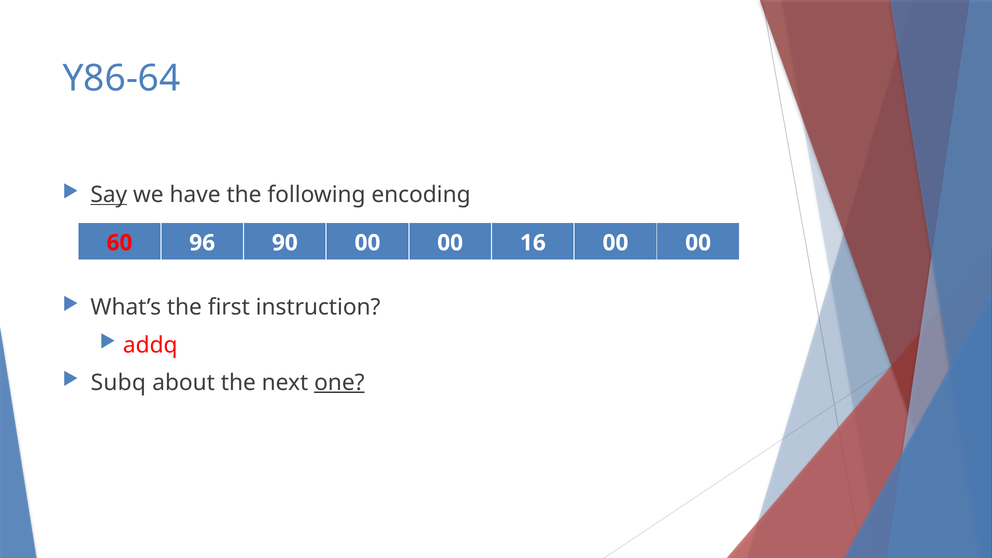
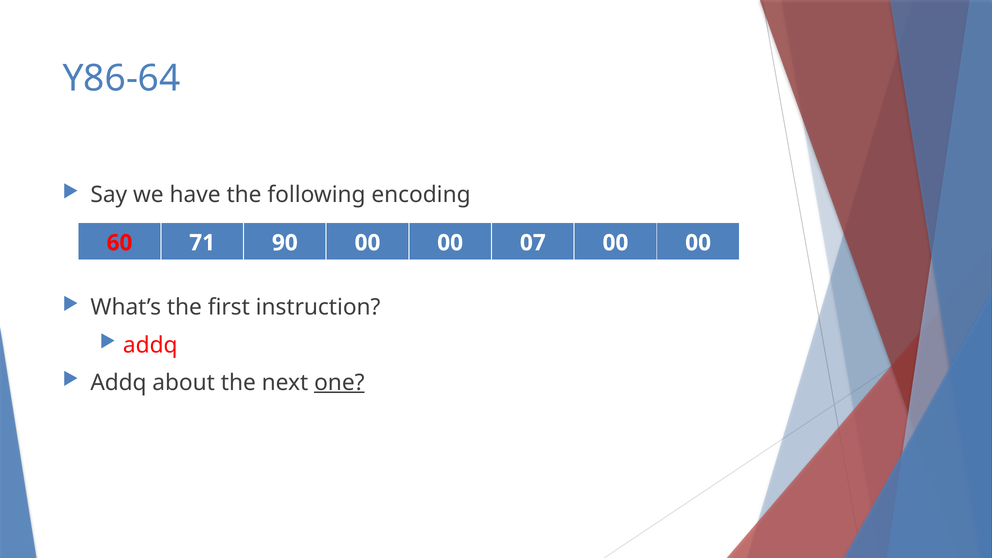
Say underline: present -> none (109, 195)
96: 96 -> 71 (202, 243)
16: 16 -> 07 (533, 243)
Subq: Subq -> Addq (118, 383)
